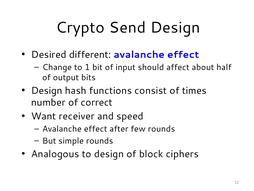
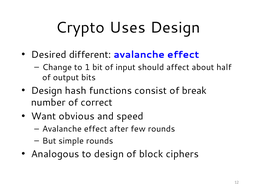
Send: Send -> Uses (127, 28)
times: times -> break (194, 90)
receiver: receiver -> obvious (77, 116)
